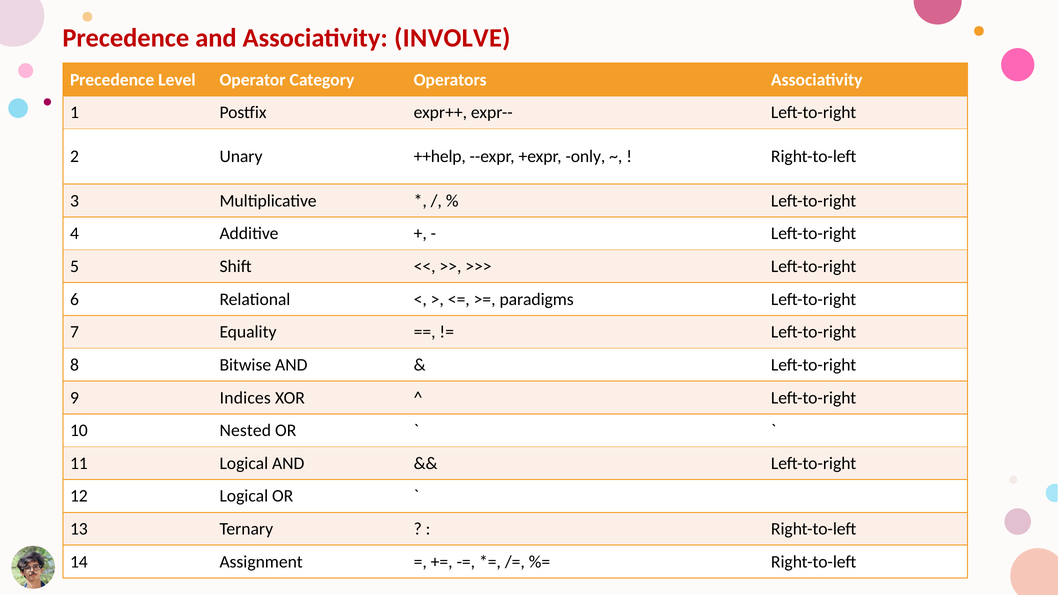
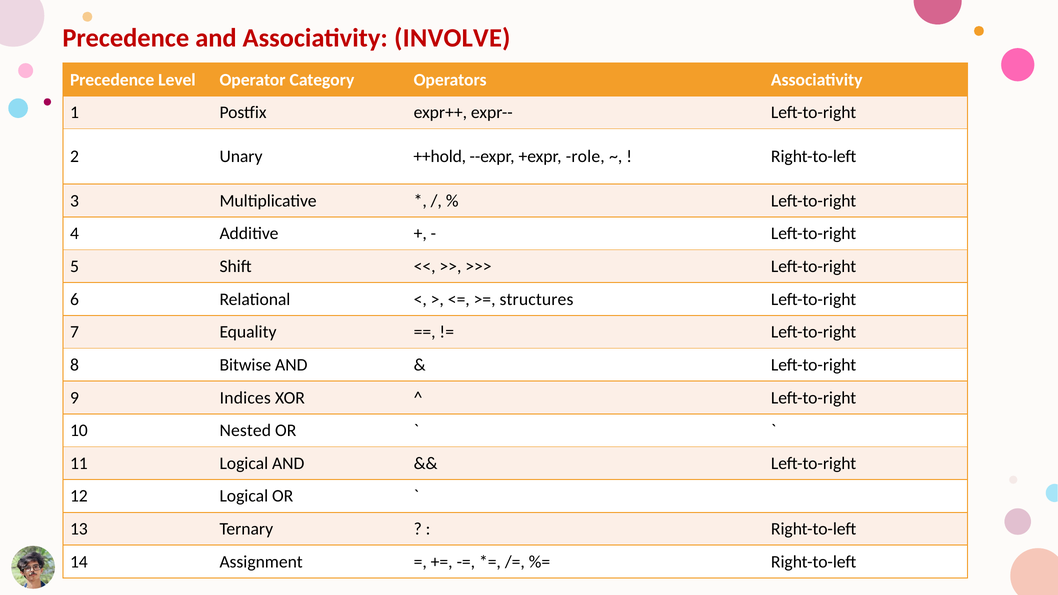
++help: ++help -> ++hold (440, 157)
only: only -> role (585, 157)
paradigms: paradigms -> structures (536, 299)
